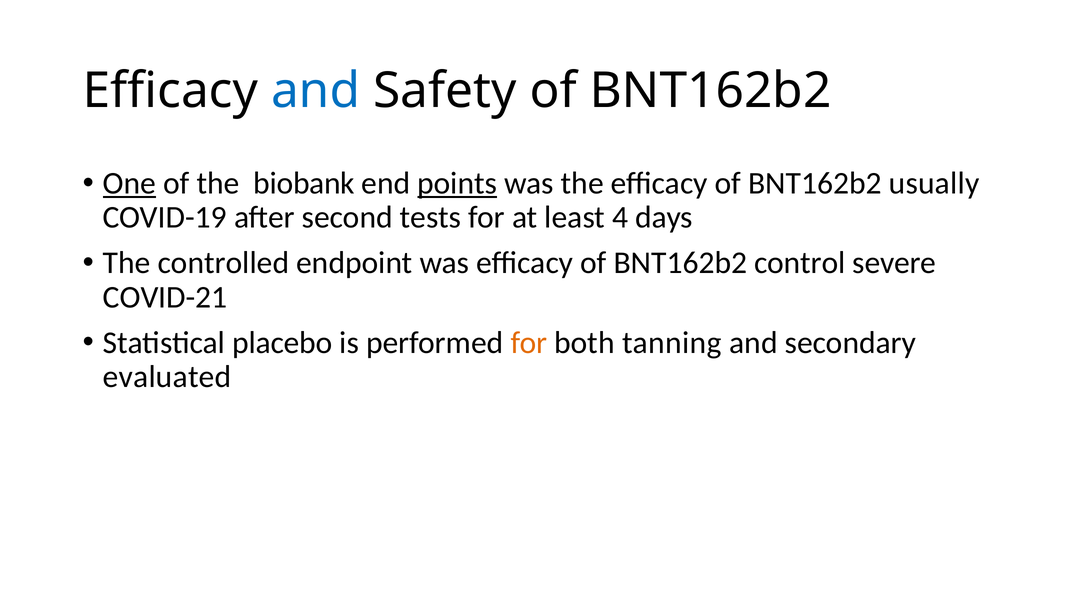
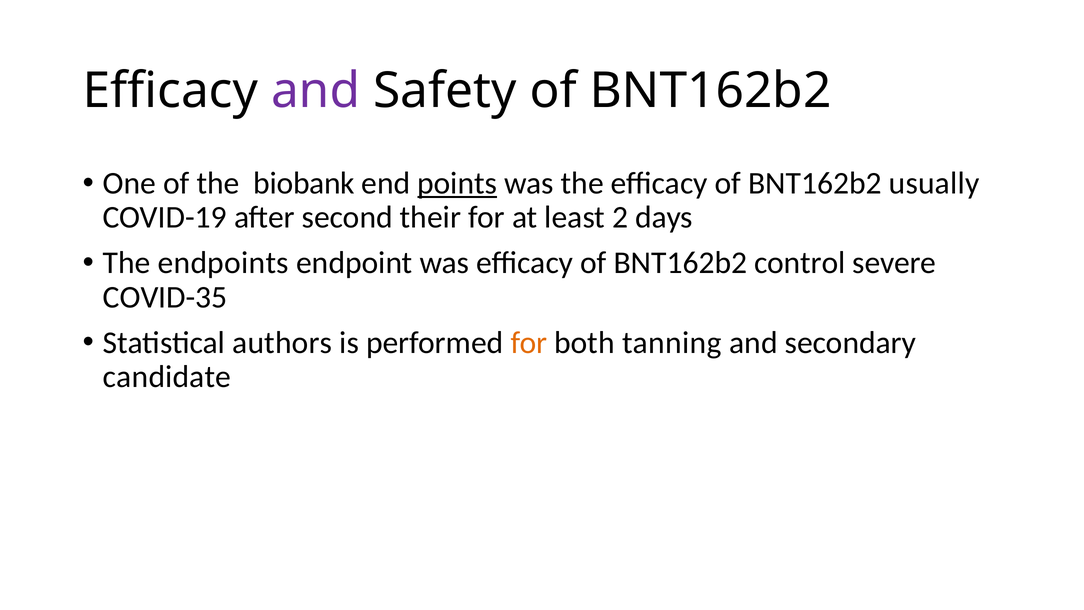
and colour: blue -> purple (316, 91)
One underline: present -> none (130, 183)
tests: tests -> their (431, 217)
4: 4 -> 2 (620, 217)
controlled: controlled -> endpoints (223, 263)
COVID-21: COVID-21 -> COVID-35 (165, 297)
placebo: placebo -> authors (282, 342)
evaluated: evaluated -> candidate (167, 377)
